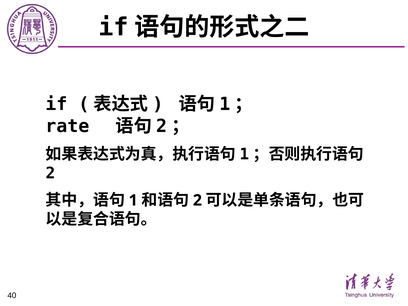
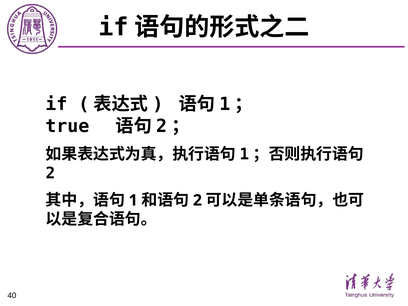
rate: rate -> true (67, 126)
